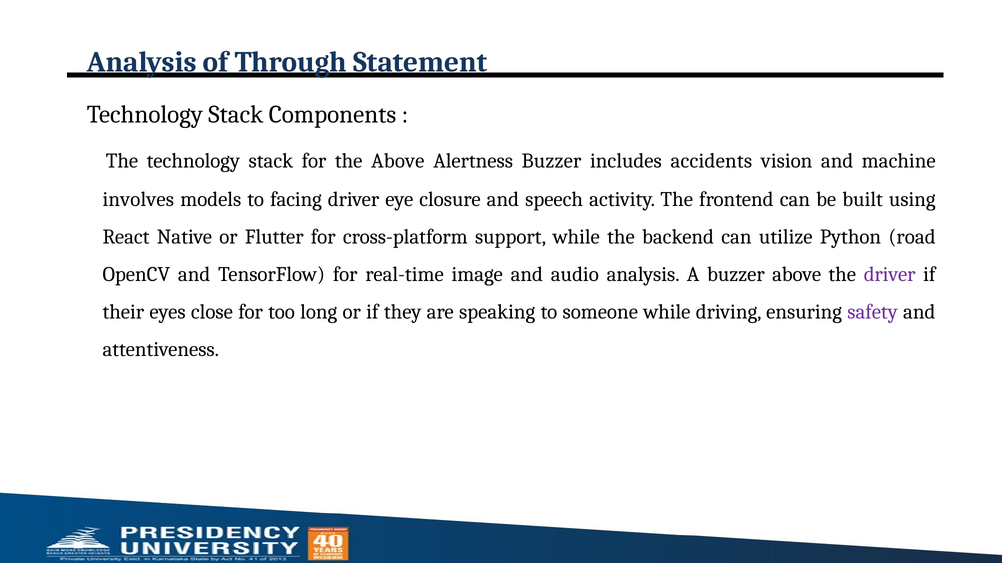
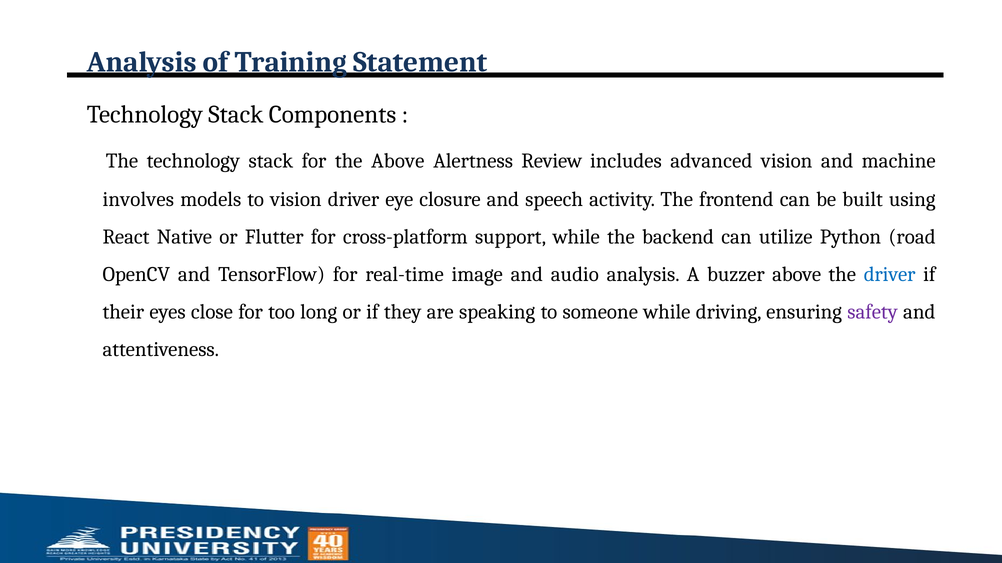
Through: Through -> Training (291, 62)
Alertness Buzzer: Buzzer -> Review (552, 161)
accidents: accidents -> advanced (711, 161)
to facing: facing -> vision (296, 199)
driver colour: purple -> blue (890, 275)
